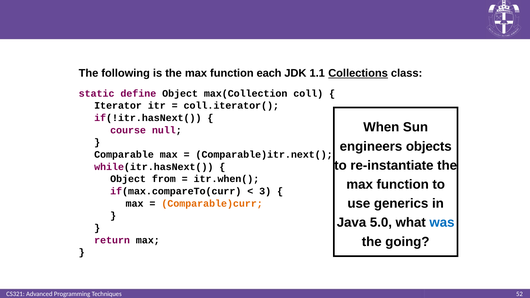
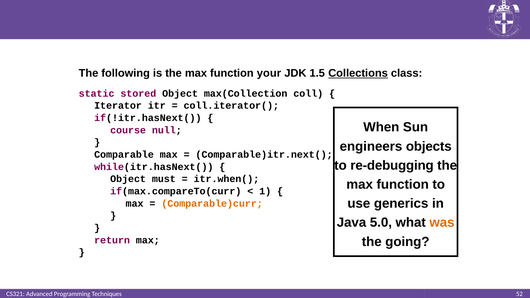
each: each -> your (269, 73)
1.1: 1.1 -> 1.5 (317, 73)
define: define -> stored (138, 93)
re-instantiate: re-instantiate -> re-debugging (392, 165)
from: from -> must (164, 179)
3: 3 -> 1 (265, 191)
was colour: blue -> orange (442, 223)
